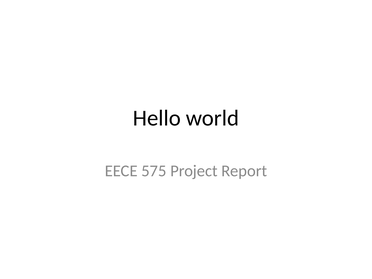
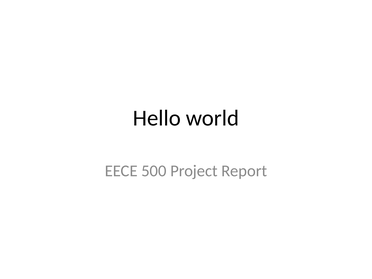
575: 575 -> 500 (154, 171)
